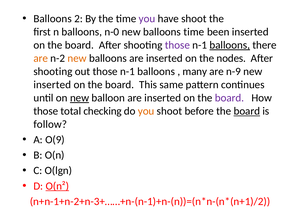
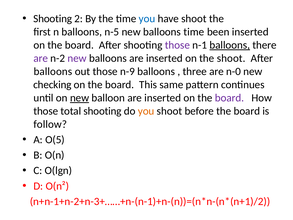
Balloons: Balloons -> Shooting (53, 19)
you colour: purple -> blue (147, 19)
n-0: n-0 -> n-5 (112, 32)
are colour: orange -> purple (41, 58)
new colour: orange -> purple (77, 58)
the nodes: nodes -> shoot (231, 58)
shooting: shooting -> balloons (53, 71)
out those n-1: n-1 -> n-9 (127, 71)
many: many -> three (195, 71)
n-9: n-9 -> n-0 (234, 71)
inserted: inserted -> checking (52, 85)
total checking: checking -> shooting (103, 111)
board underline: present -> none (247, 111)
O(9: O(9 -> O(5 (55, 140)
O(n² underline: present -> none (57, 186)
